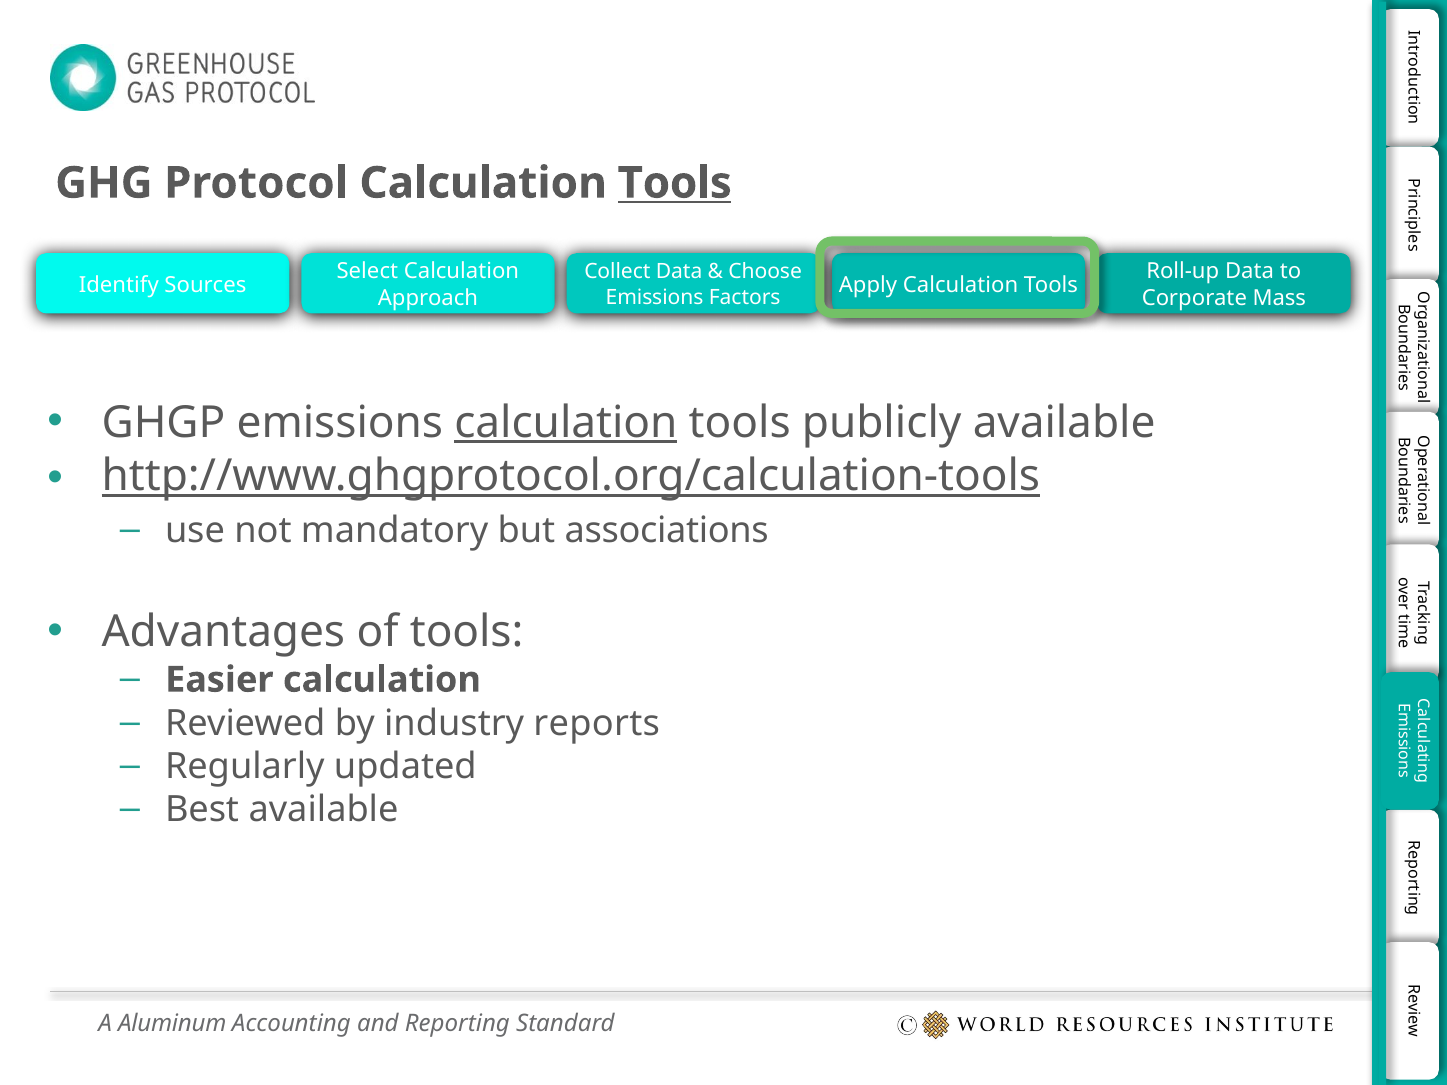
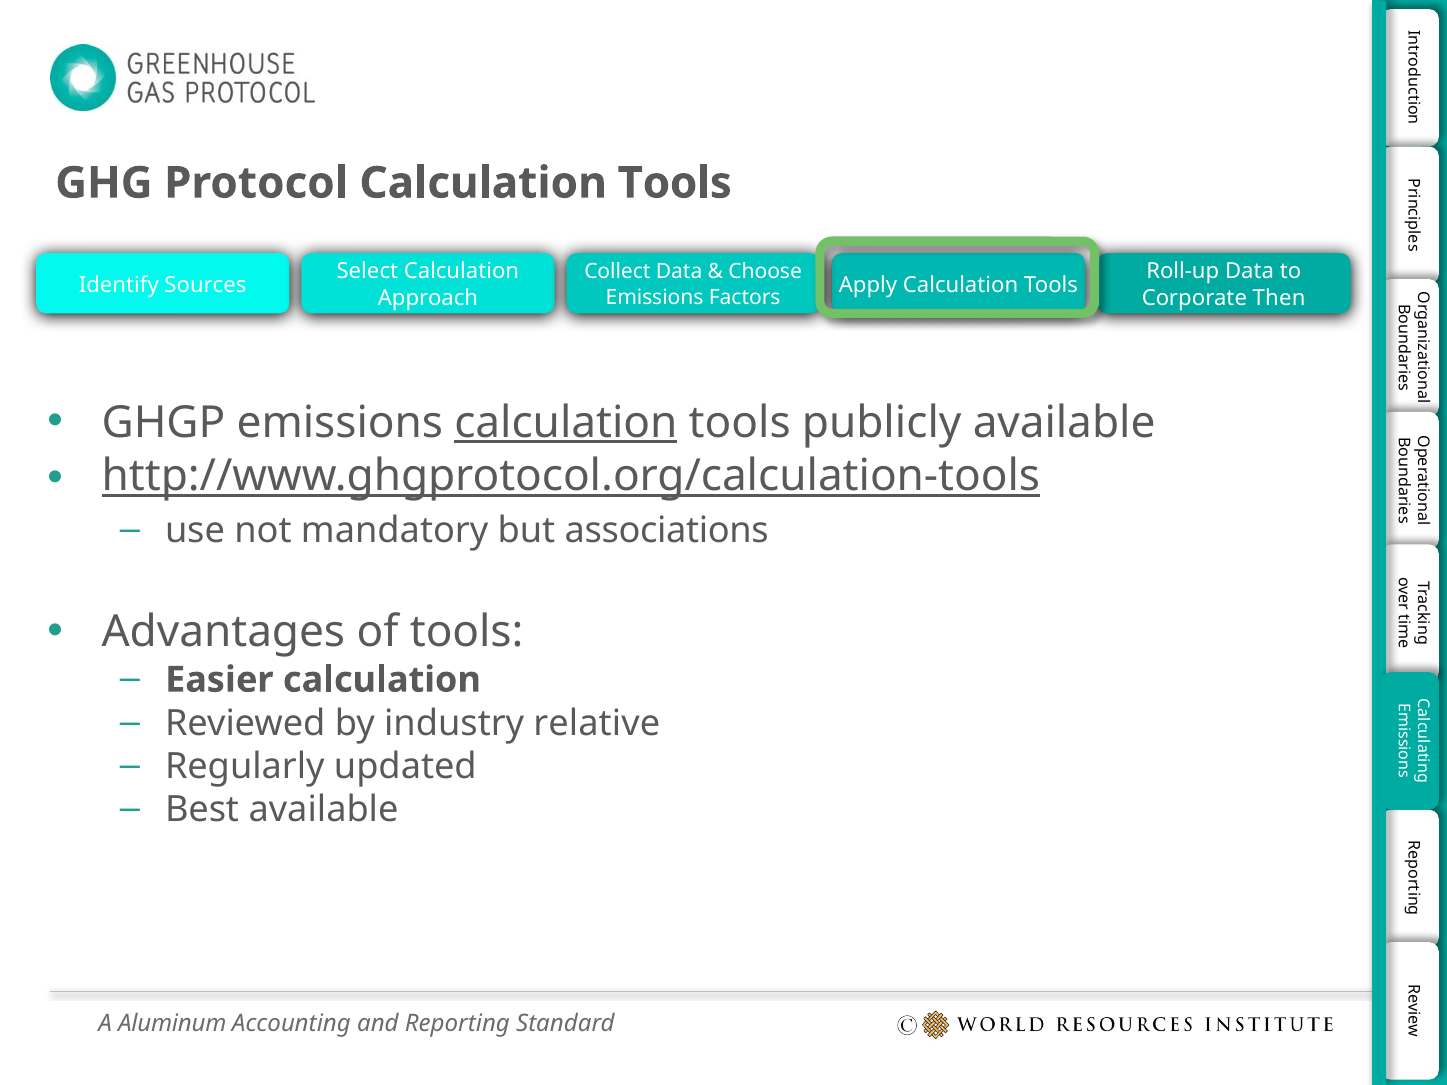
Tools underline: present -> none (675, 183)
Mass: Mass -> Then (1279, 298)
reports: reports -> relative (597, 723)
